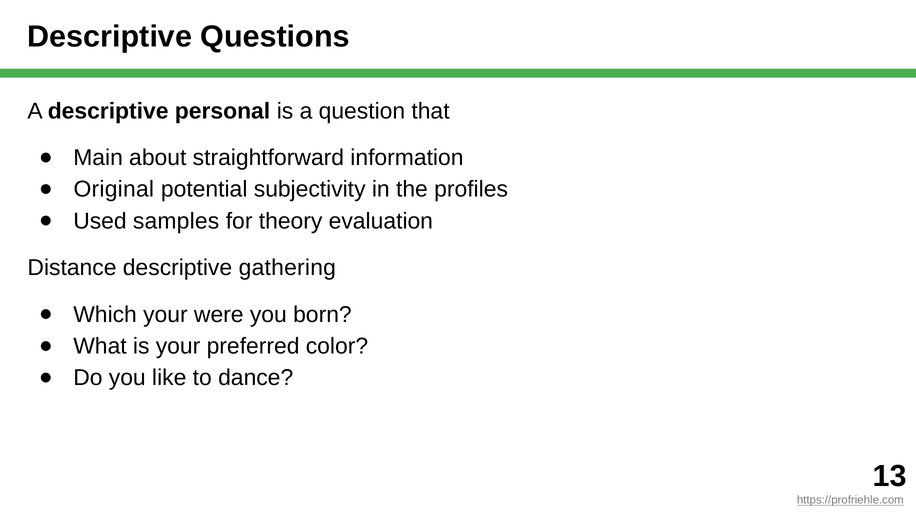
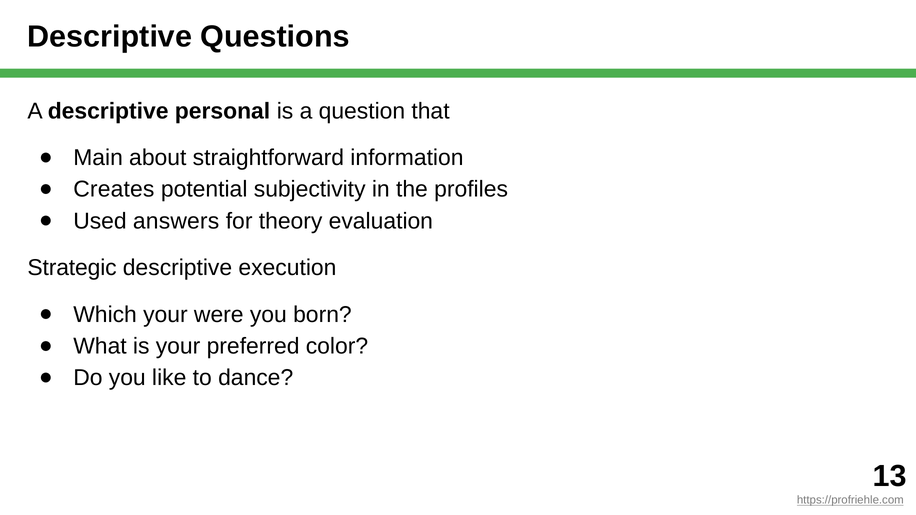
Original: Original -> Creates (114, 189)
samples: samples -> answers (176, 221)
Distance: Distance -> Strategic (72, 268)
gathering: gathering -> execution (287, 268)
